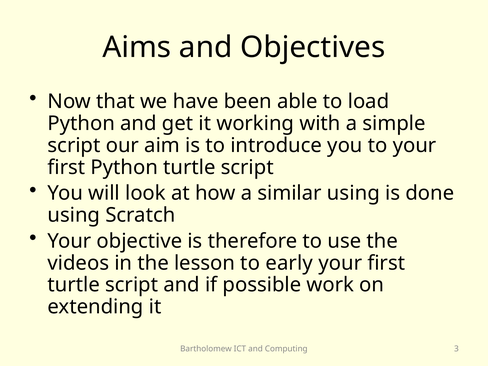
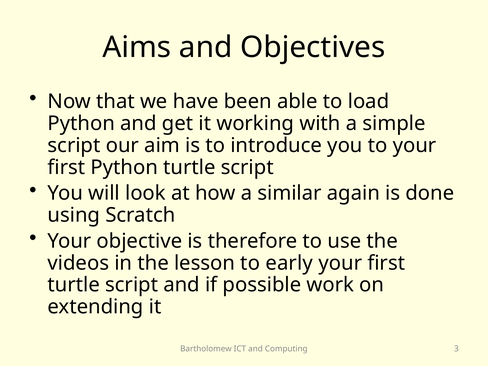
similar using: using -> again (353, 193)
